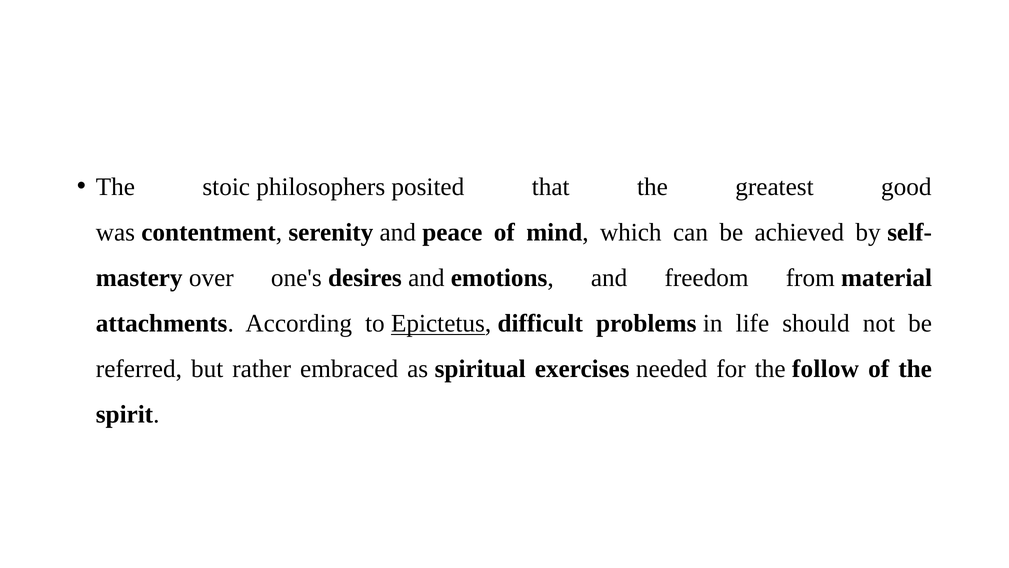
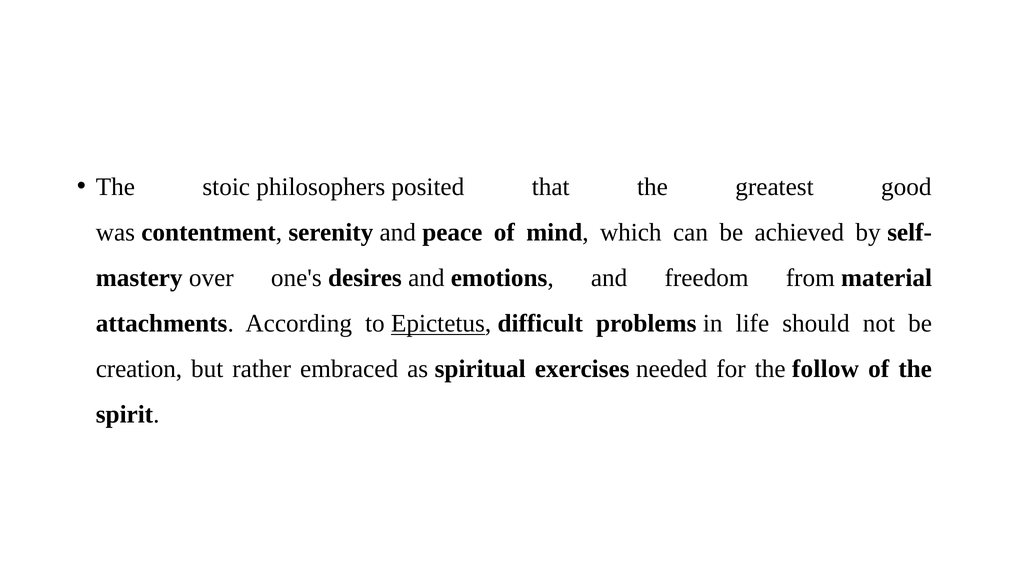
referred: referred -> creation (139, 369)
